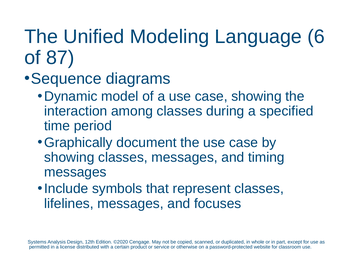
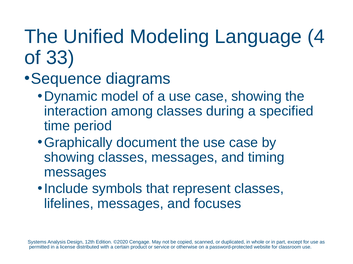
6: 6 -> 4 (316, 37)
87: 87 -> 33 (60, 58)
